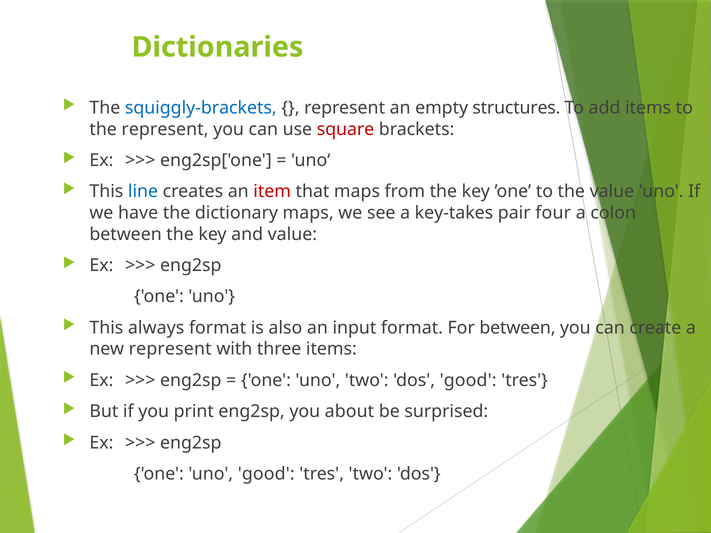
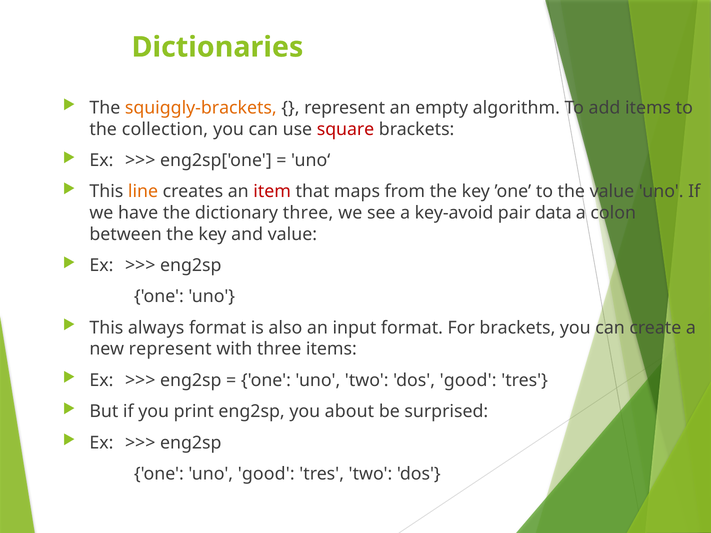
squiggly-brackets colour: blue -> orange (201, 108)
structures: structures -> algorithm (516, 108)
the represent: represent -> collection (165, 129)
line colour: blue -> orange (143, 192)
dictionary maps: maps -> three (308, 213)
key-takes: key-takes -> key-avoid (454, 213)
four: four -> data (553, 213)
For between: between -> brackets (517, 328)
